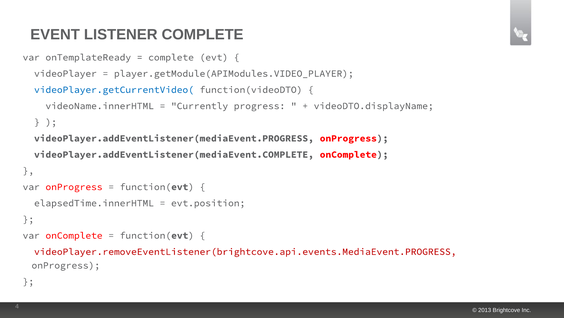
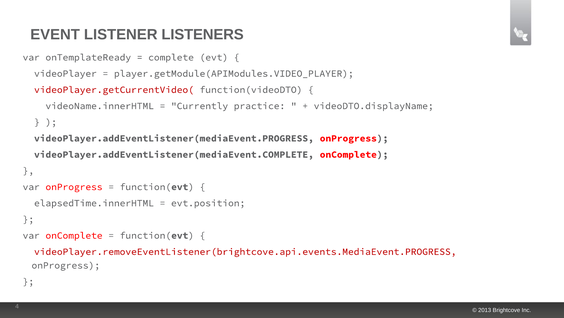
LISTENER COMPLETE: COMPLETE -> LISTENERS (203, 34)
videoPlayer.getCurrentVideo( colour: blue -> red (114, 90)
progress: progress -> practice (260, 106)
